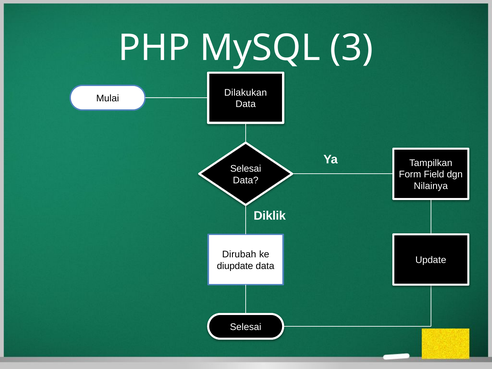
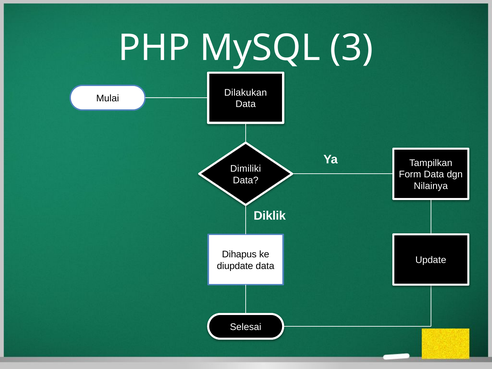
Selesai: Selesai -> Dimiliki (246, 169)
Form Field: Field -> Data (434, 174)
Dirubah: Dirubah -> Dihapus (239, 254)
